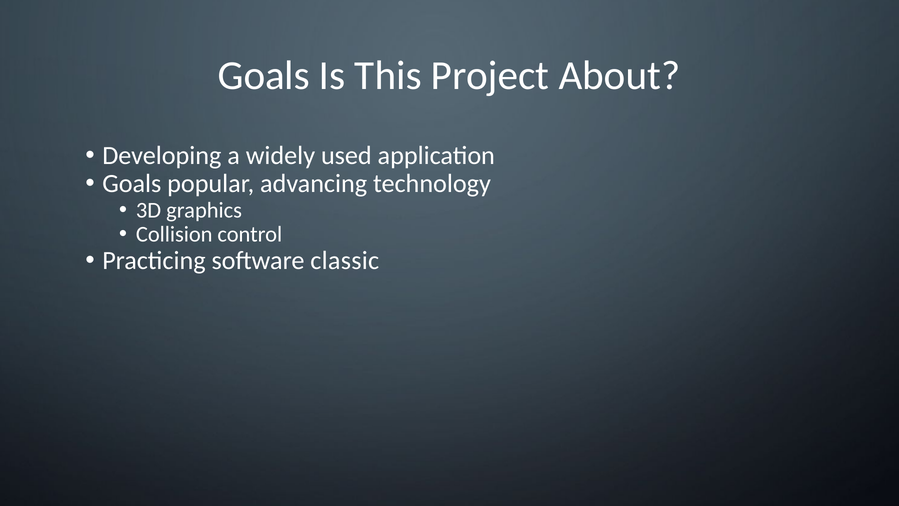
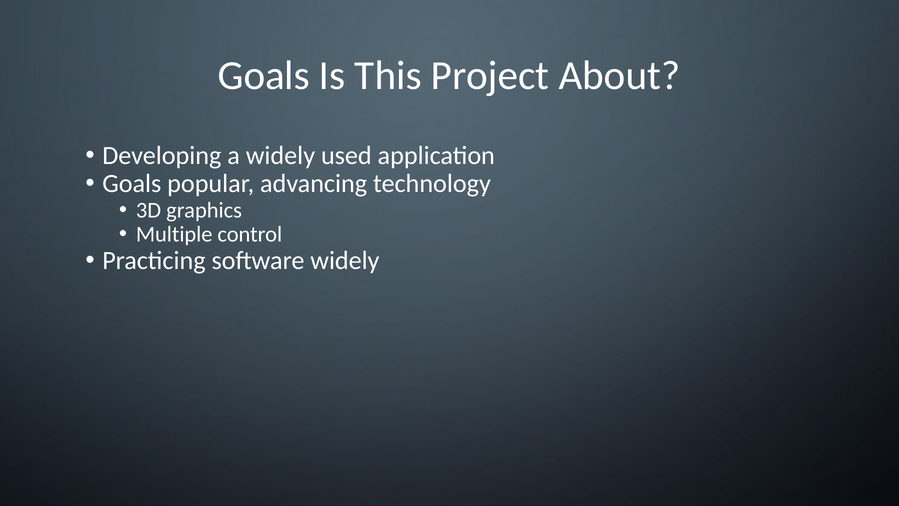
Collision: Collision -> Multiple (174, 234)
software classic: classic -> widely (345, 261)
